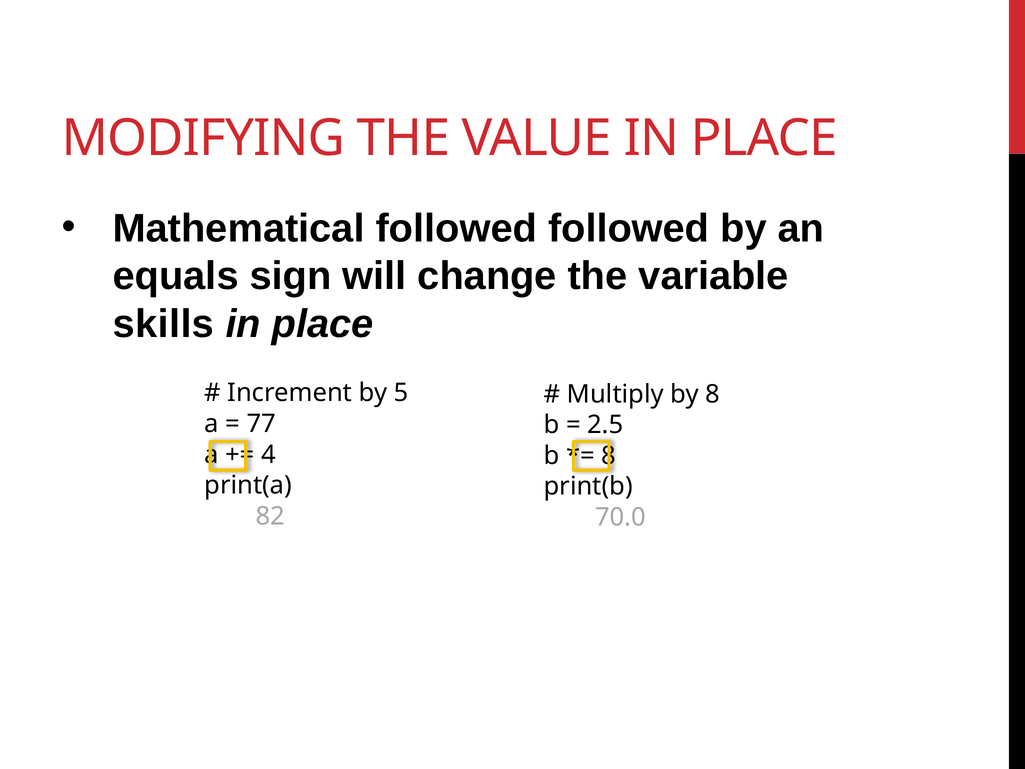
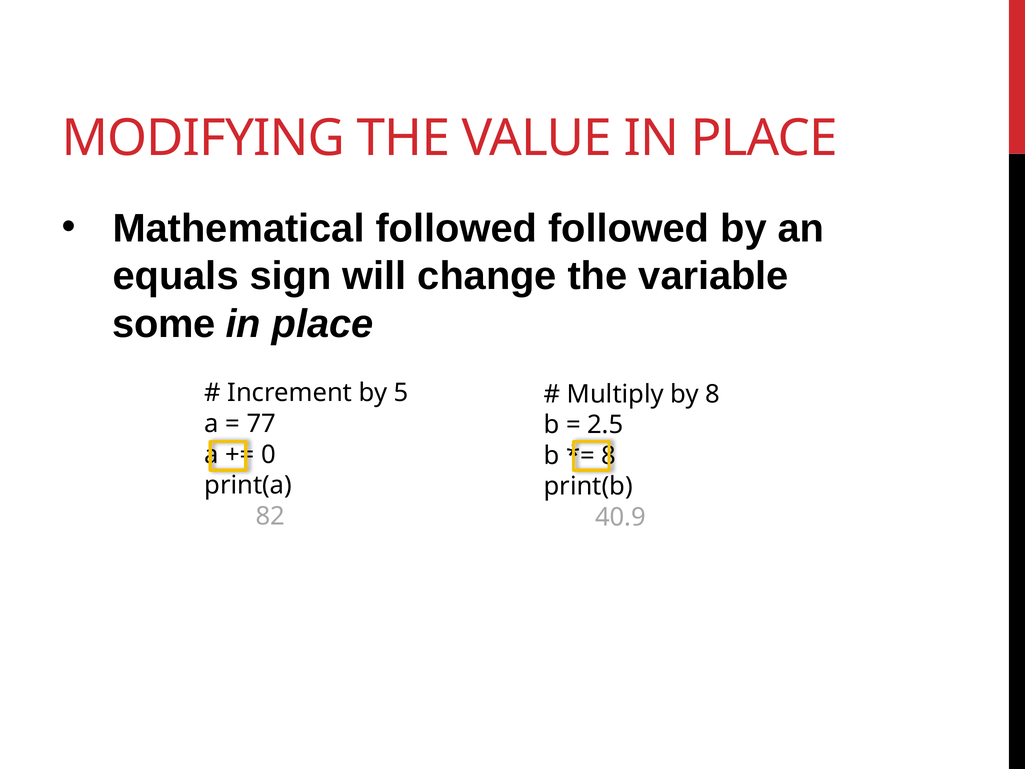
skills: skills -> some (164, 324)
4: 4 -> 0 (269, 454)
70.0: 70.0 -> 40.9 (620, 517)
